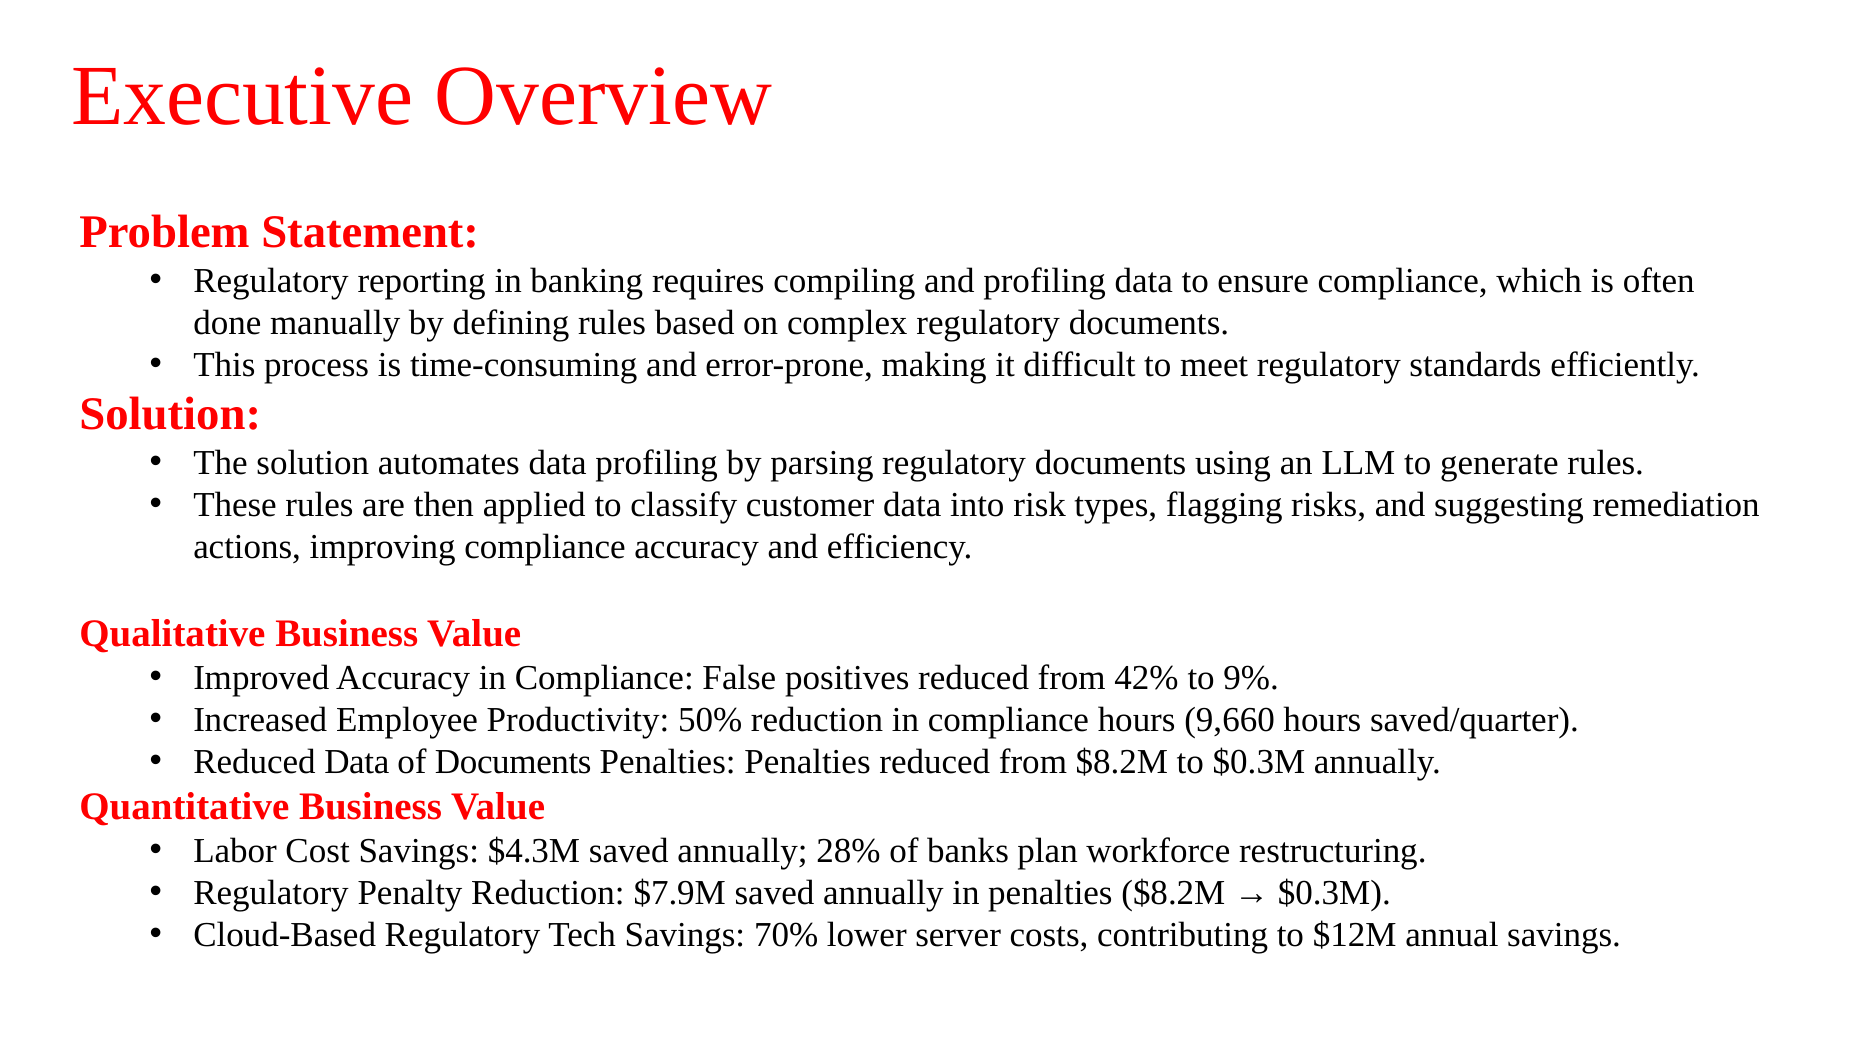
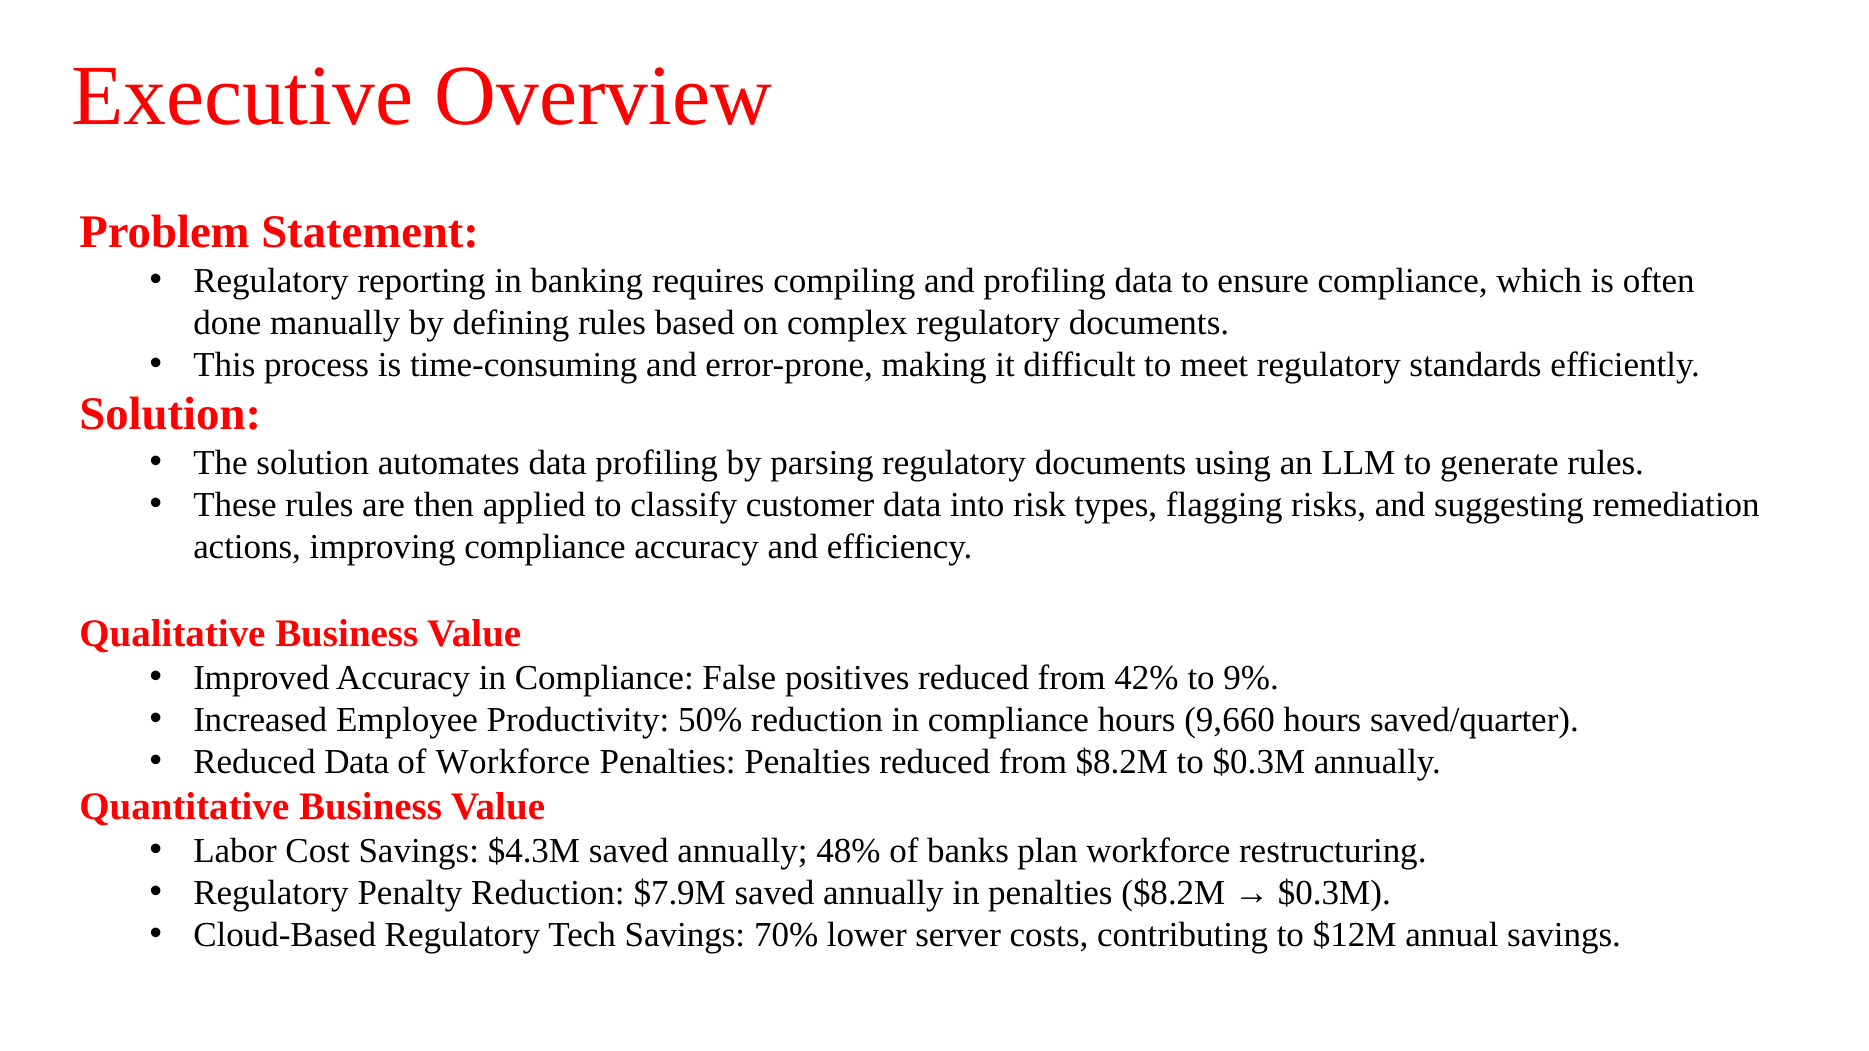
of Documents: Documents -> Workforce (513, 762)
28%: 28% -> 48% (848, 851)
